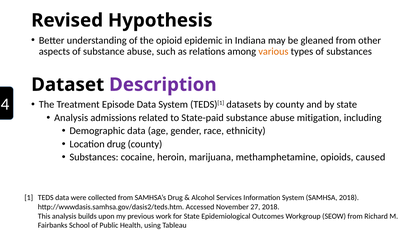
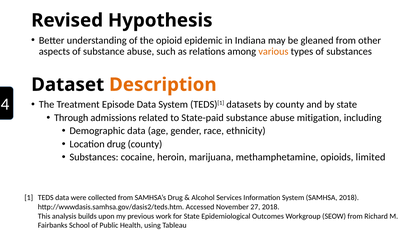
Description colour: purple -> orange (163, 85)
Analysis: Analysis -> Through (71, 118)
caused: caused -> limited (371, 157)
